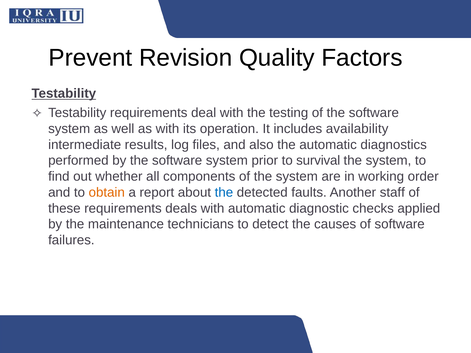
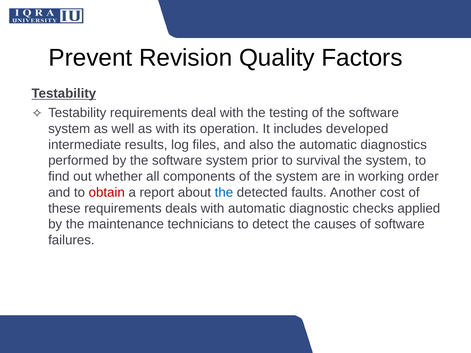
availability: availability -> developed (357, 129)
obtain colour: orange -> red (107, 193)
staff: staff -> cost (392, 193)
